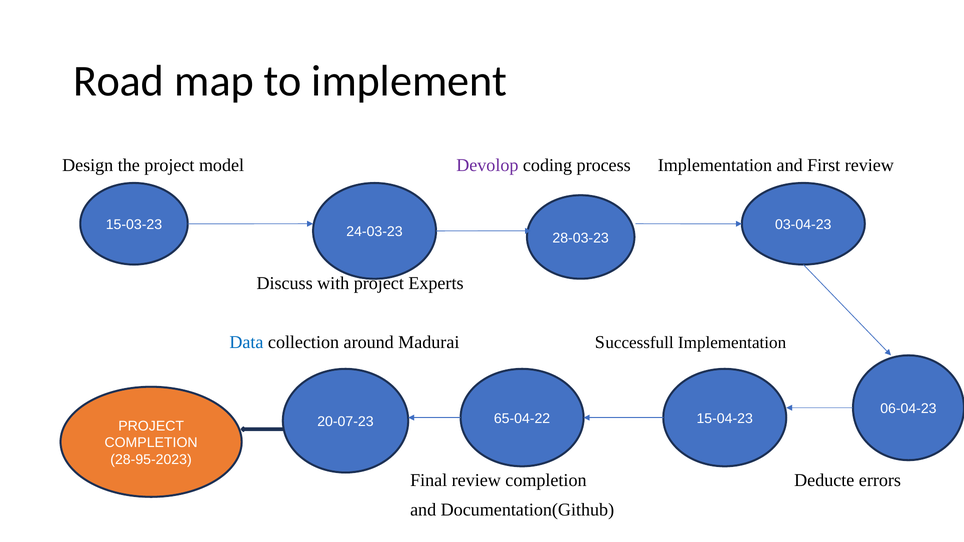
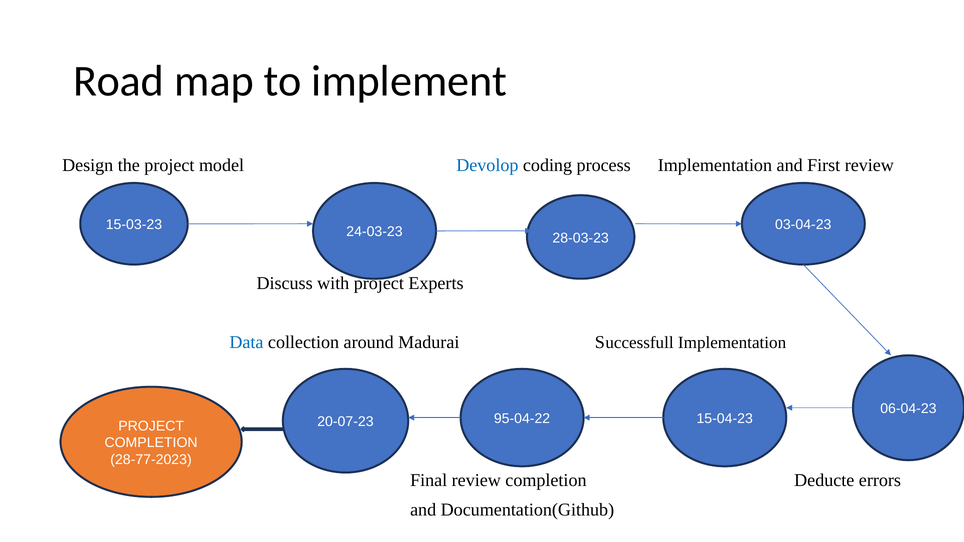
Devolop colour: purple -> blue (487, 165)
65-04-22: 65-04-22 -> 95-04-22 (522, 419)
28-95-2023: 28-95-2023 -> 28-77-2023 (151, 460)
